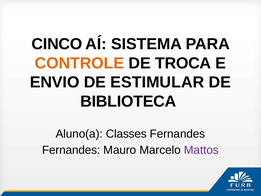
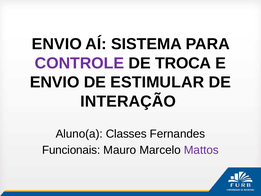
CINCO: CINCO -> ENVIO (57, 44)
CONTROLE colour: orange -> purple (79, 63)
BIBLIOTECA: BIBLIOTECA -> INTERAÇÃO (128, 101)
Fernandes: Fernandes -> Funcionais (71, 150)
